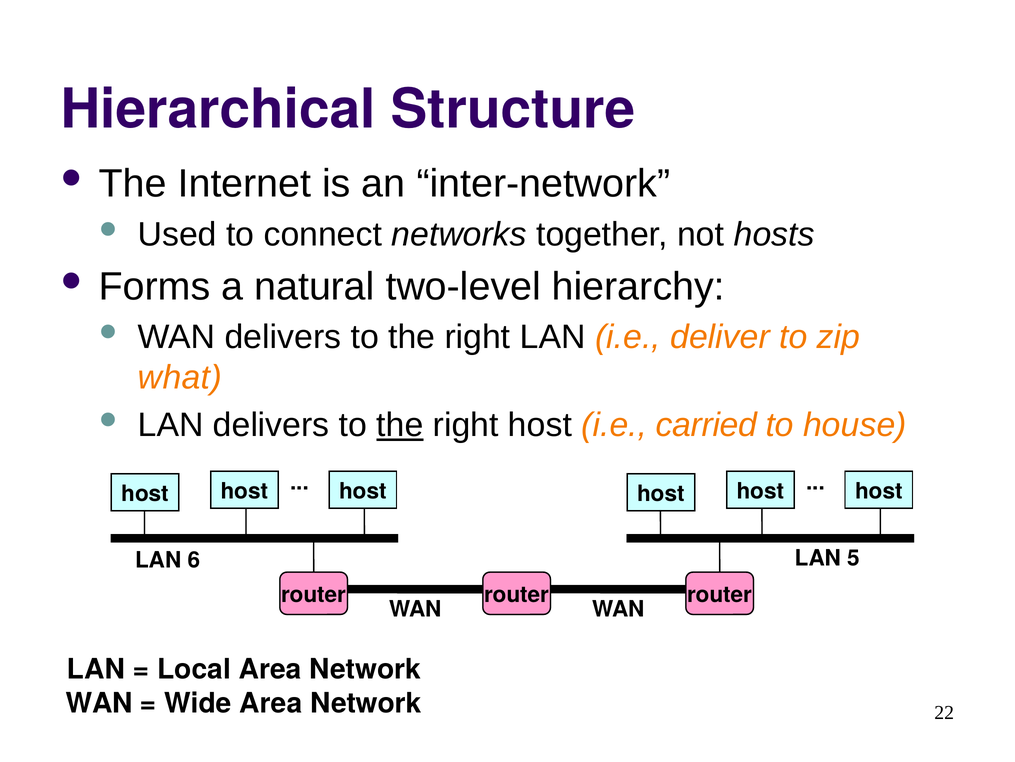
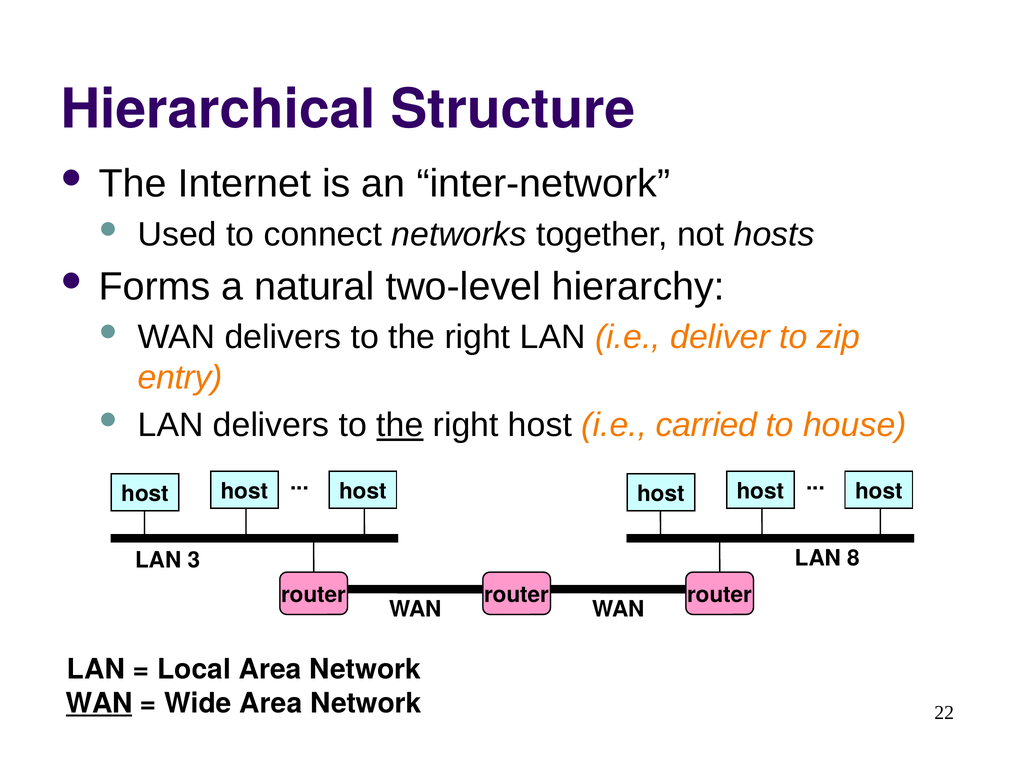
what: what -> entry (180, 377)
5: 5 -> 8 (854, 558)
6: 6 -> 3 (194, 560)
WAN underline: none -> present (99, 703)
